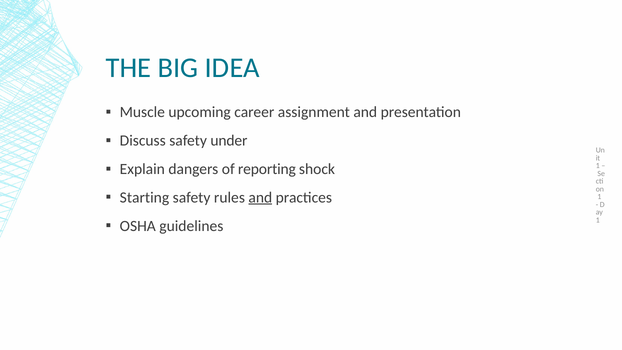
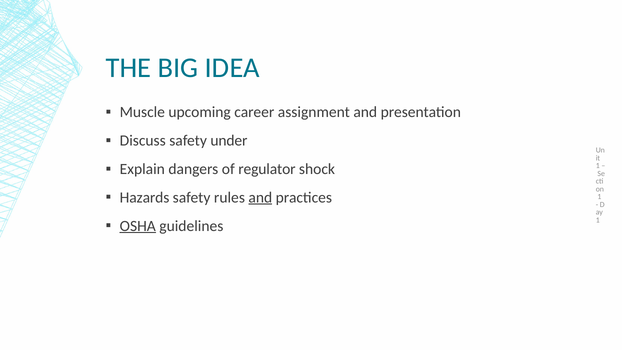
reporting: reporting -> regulator (267, 169)
Starting: Starting -> Hazards (145, 197)
OSHA underline: none -> present (138, 226)
